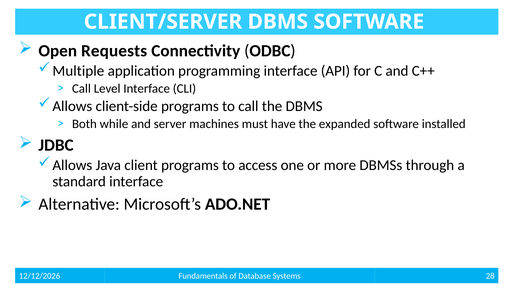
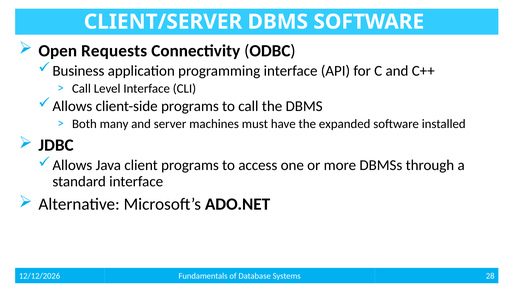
Multiple: Multiple -> Business (78, 71)
while: while -> many (114, 124)
